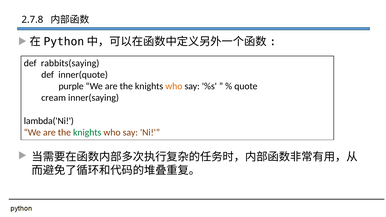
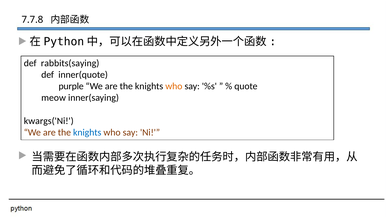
2.7.8: 2.7.8 -> 7.7.8 (32, 20)
cream: cream -> meow (54, 98)
lambda('Ni: lambda('Ni -> kwargs('Ni (49, 121)
knights colour: green -> blue (87, 133)
